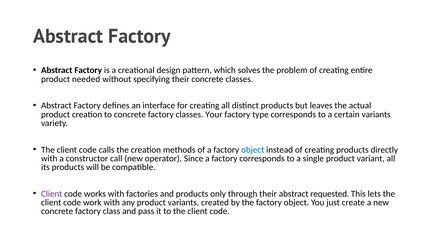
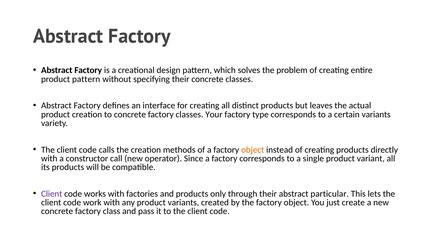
product needed: needed -> pattern (86, 79)
object colour: blue -> orange (253, 150)
requested: requested -> particular (330, 194)
